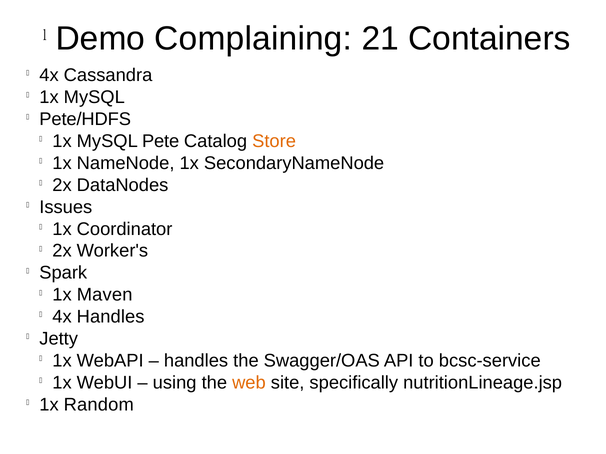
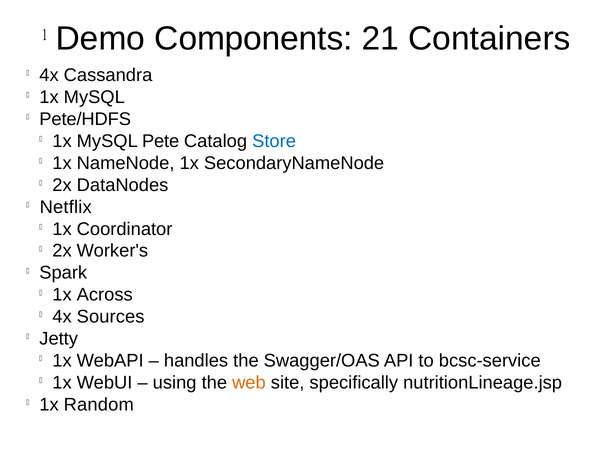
Complaining: Complaining -> Components (253, 39)
Store colour: orange -> blue (274, 141)
Issues: Issues -> Netflix (66, 207)
Maven: Maven -> Across (105, 295)
4x Handles: Handles -> Sources (111, 317)
